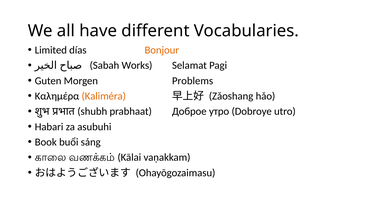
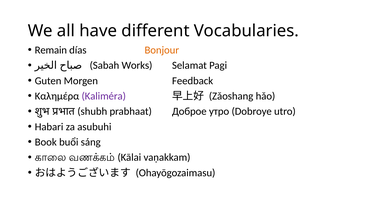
Limited: Limited -> Remain (51, 50)
Problems: Problems -> Feedback (193, 81)
Kaliméra colour: orange -> purple (104, 96)
